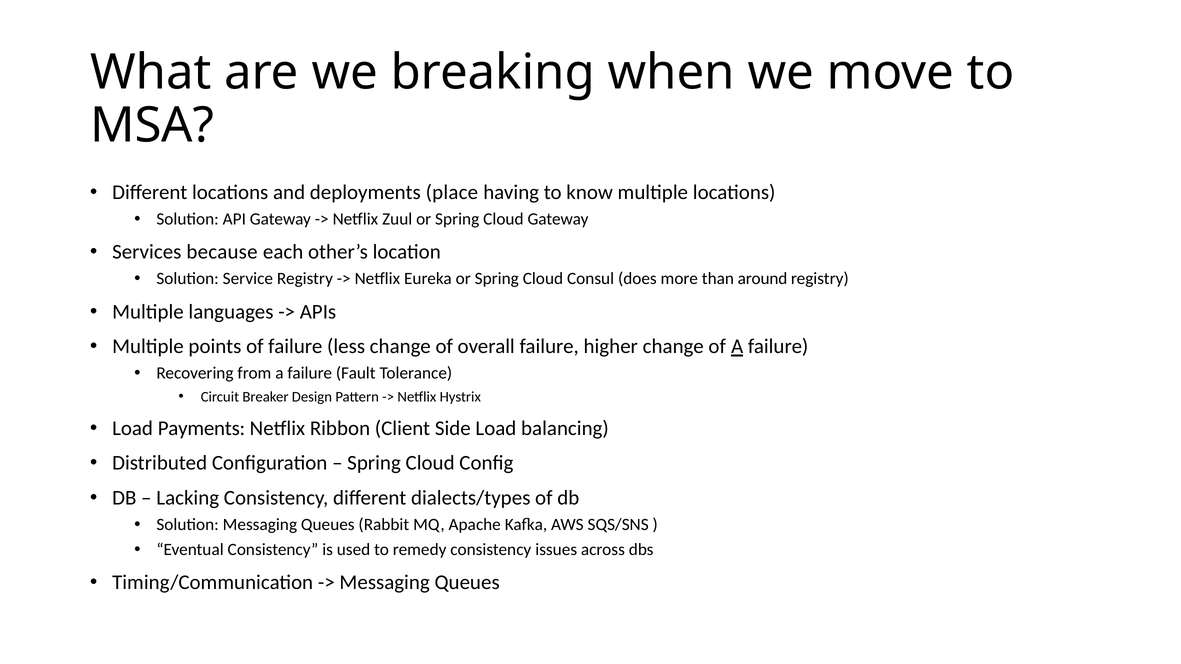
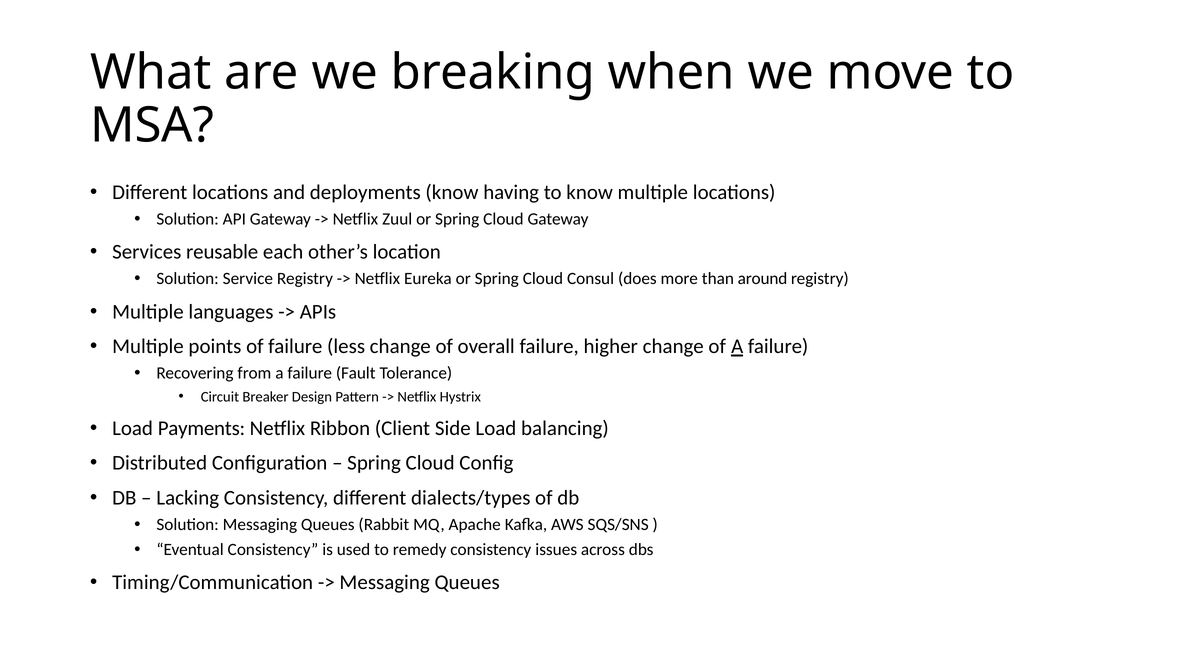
deployments place: place -> know (452, 192)
because: because -> reusable (222, 252)
